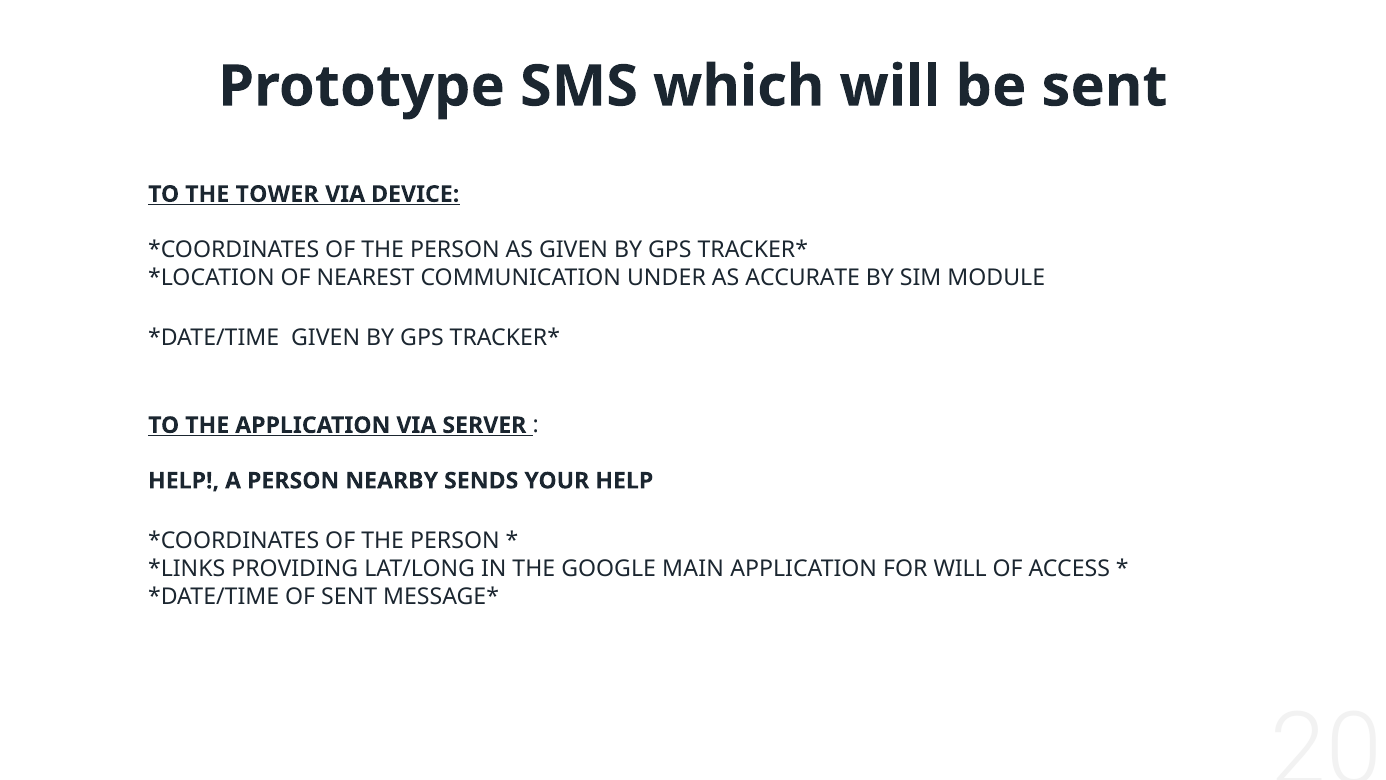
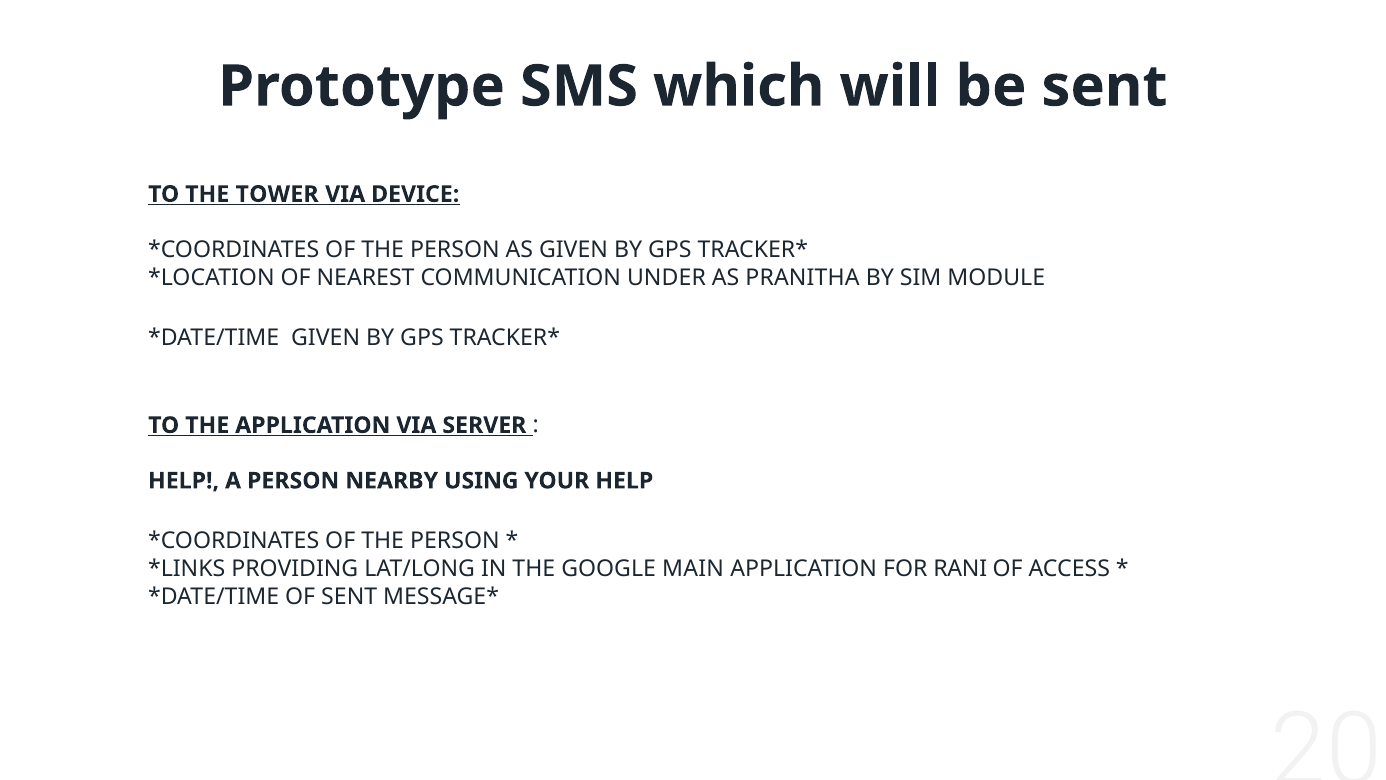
ACCURATE: ACCURATE -> PRANITHA (803, 277)
SENDS: SENDS -> USING (481, 481)
FOR WILL: WILL -> RANI (960, 568)
